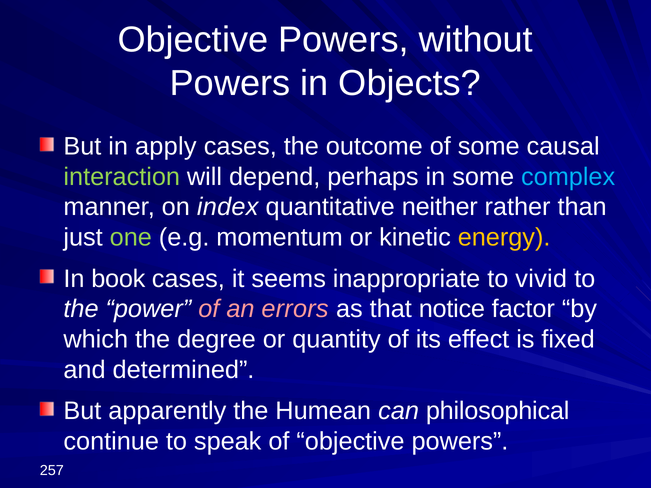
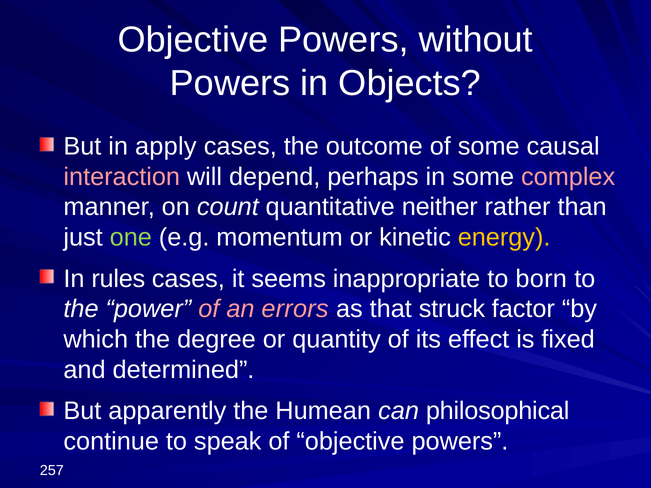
interaction colour: light green -> pink (122, 177)
complex colour: light blue -> pink (568, 177)
index: index -> count (228, 207)
book: book -> rules (118, 279)
vivid: vivid -> born (541, 279)
notice: notice -> struck (452, 309)
